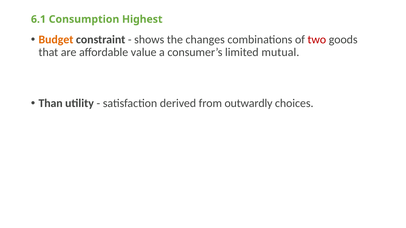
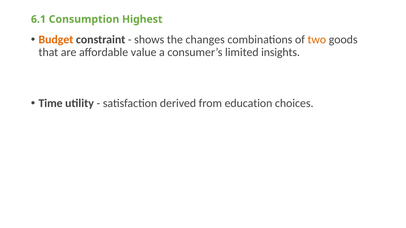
two colour: red -> orange (317, 40)
mutual: mutual -> insights (281, 52)
Than: Than -> Time (51, 104)
outwardly: outwardly -> education (248, 104)
